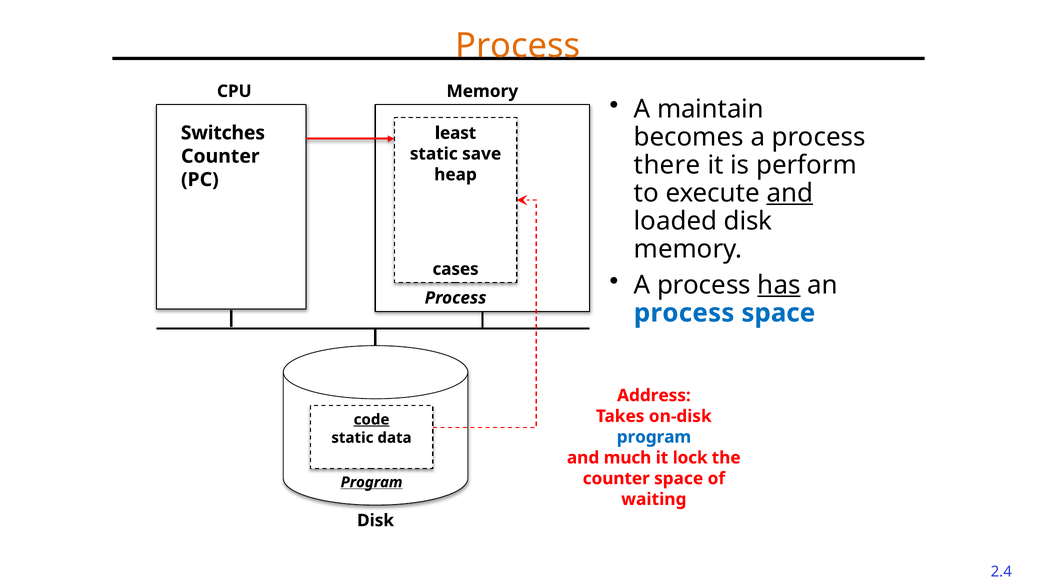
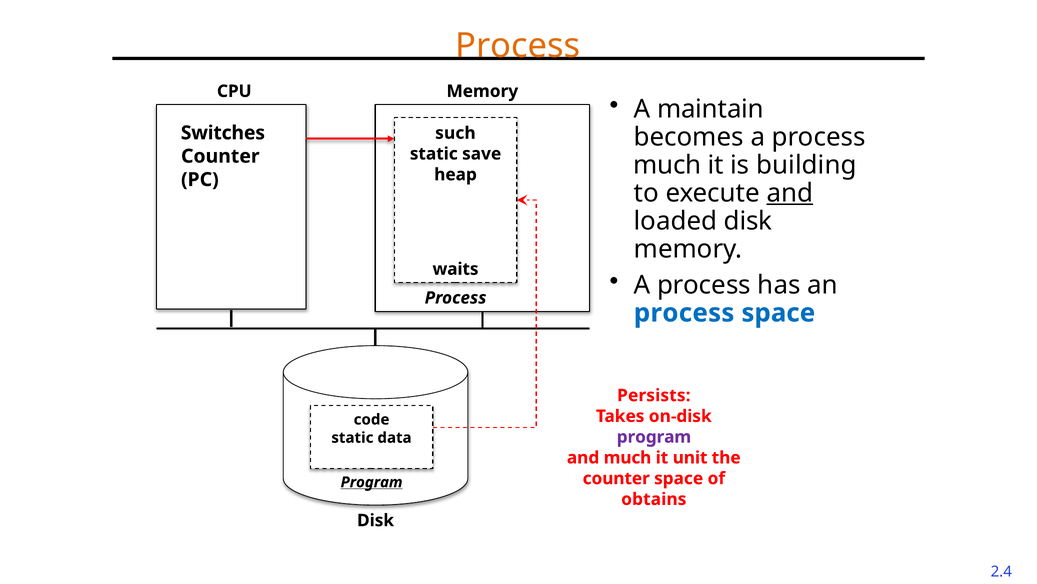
least: least -> such (455, 133)
there: there -> much (667, 165)
perform: perform -> building (806, 165)
cases: cases -> waits (456, 269)
has underline: present -> none (779, 285)
Address: Address -> Persists (654, 395)
code underline: present -> none (372, 419)
program colour: blue -> purple (654, 436)
lock: lock -> unit (690, 457)
waiting: waiting -> obtains (654, 499)
